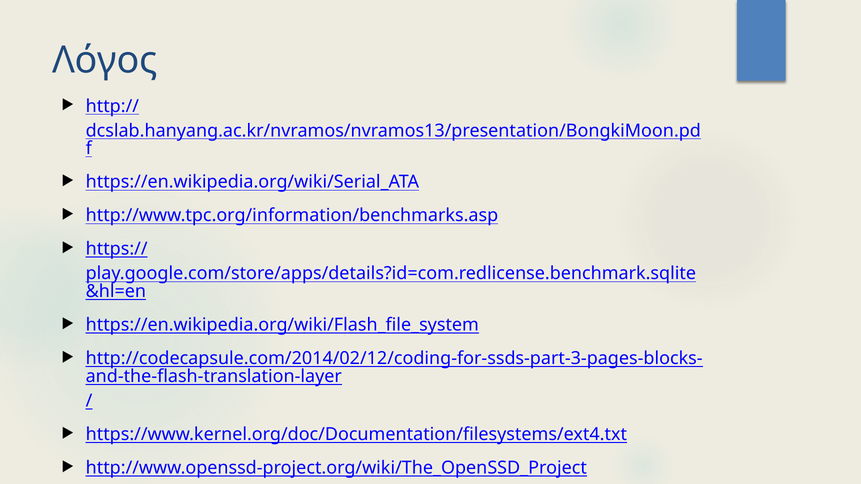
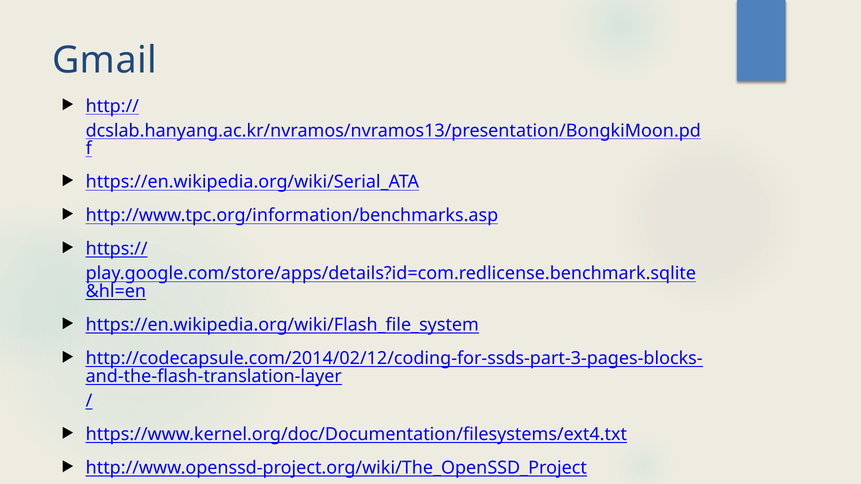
Λόγος: Λόγος -> Gmail (105, 60)
